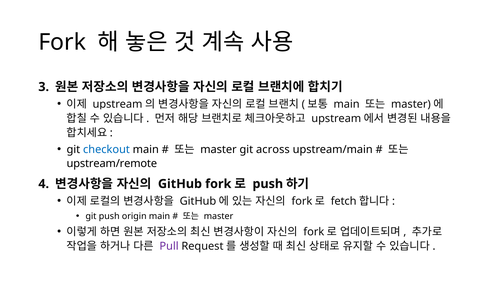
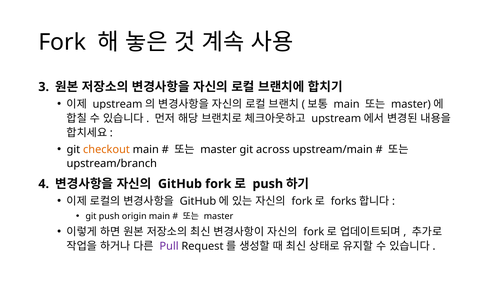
checkout colour: blue -> orange (106, 149)
upstream/remote: upstream/remote -> upstream/branch (112, 164)
fetch: fetch -> forks (344, 201)
